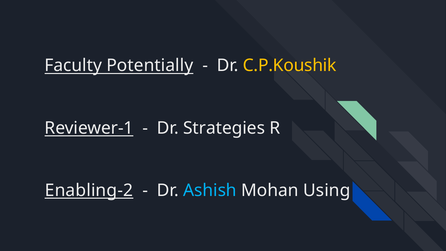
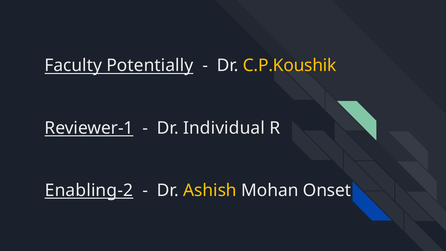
Strategies: Strategies -> Individual (224, 128)
Ashish colour: light blue -> yellow (210, 190)
Using: Using -> Onset (327, 190)
